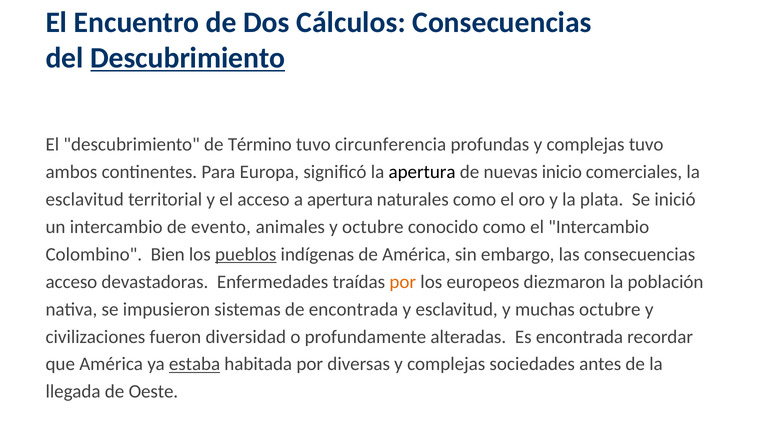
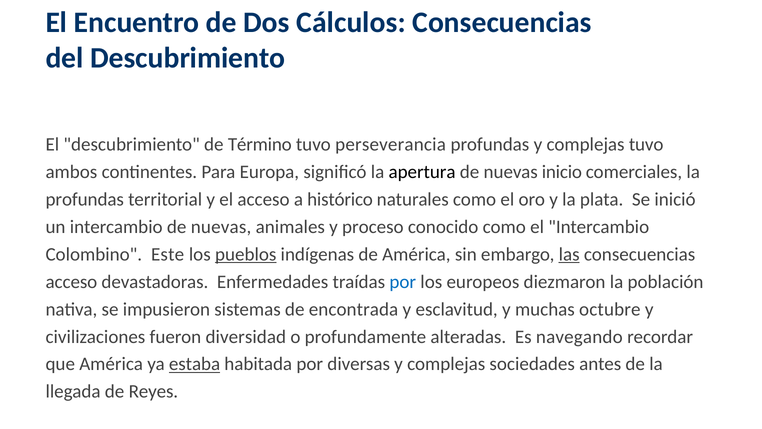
Descubrimiento underline: present -> none (188, 58)
circunferencia: circunferencia -> perseverancia (391, 145)
esclavitud: esclavitud -> profundas (85, 199)
a apertura: apertura -> histórico (340, 199)
intercambio de evento: evento -> nuevas (221, 227)
y octubre: octubre -> proceso (373, 227)
Bien: Bien -> Este (168, 254)
las underline: none -> present (569, 254)
por colour: orange -> blue (403, 282)
Es encontrada: encontrada -> navegando (579, 336)
Oeste: Oeste -> Reyes (153, 391)
